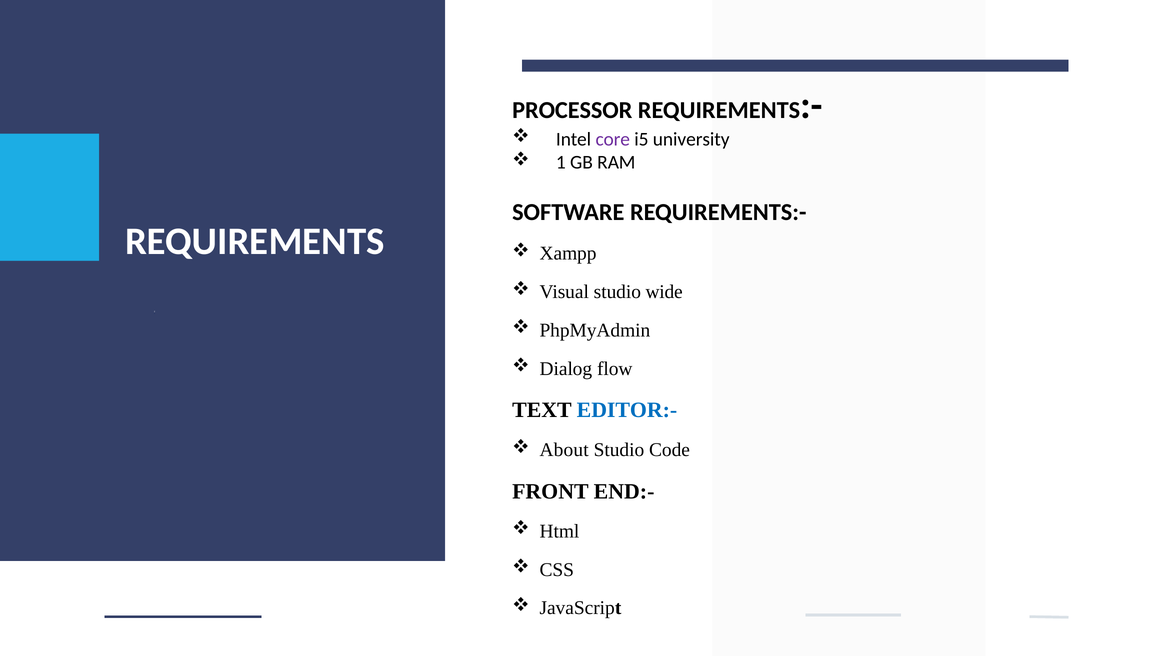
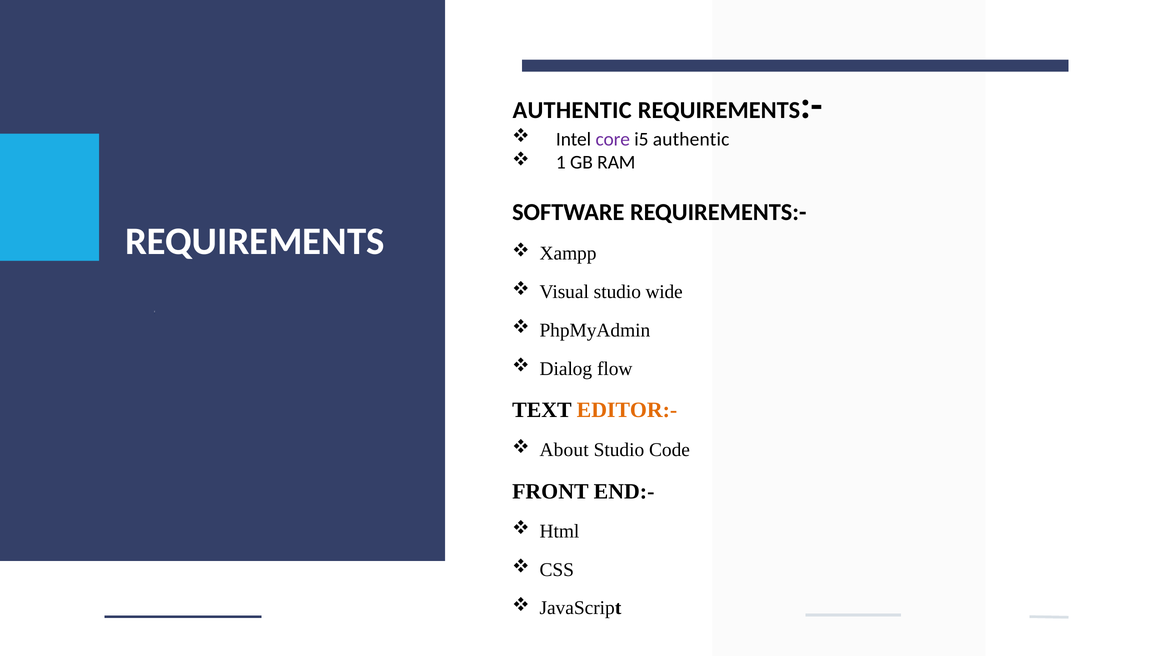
PROCESSOR: PROCESSOR -> AUTHENTIC (572, 110)
i5 university: university -> authentic (691, 139)
EDITOR:- colour: blue -> orange (627, 410)
